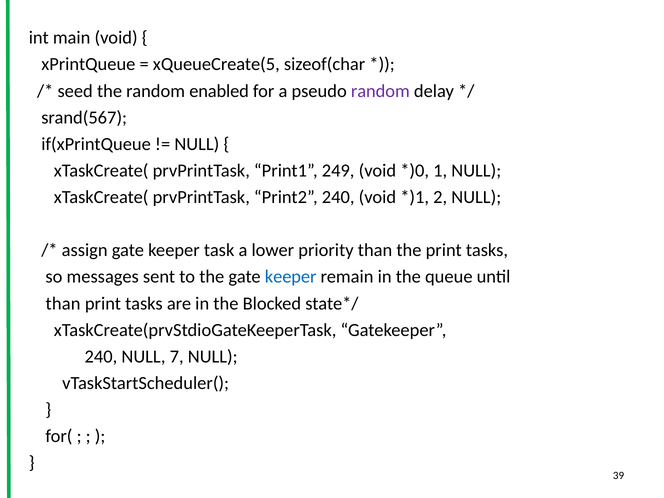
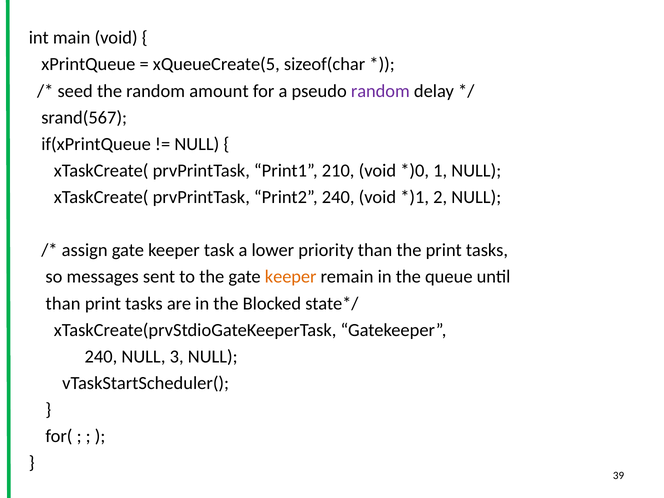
enabled: enabled -> amount (219, 91)
249: 249 -> 210 (338, 171)
keeper colour: blue -> orange (291, 277)
7: 7 -> 3 (177, 357)
